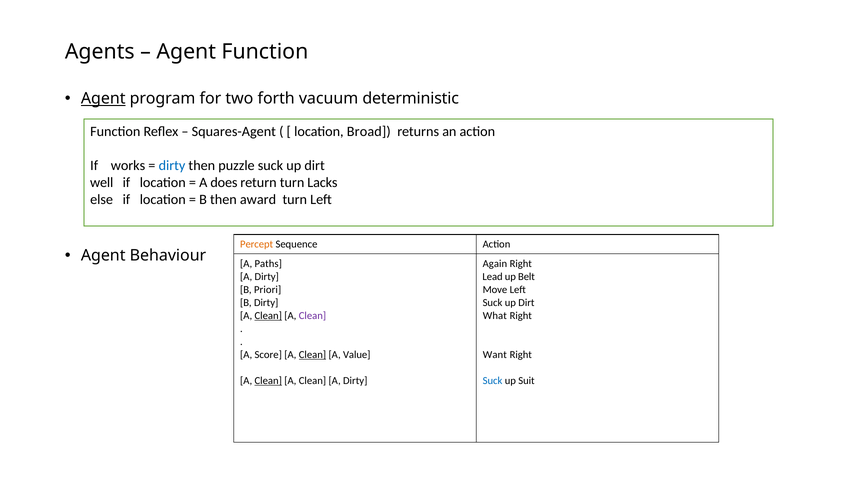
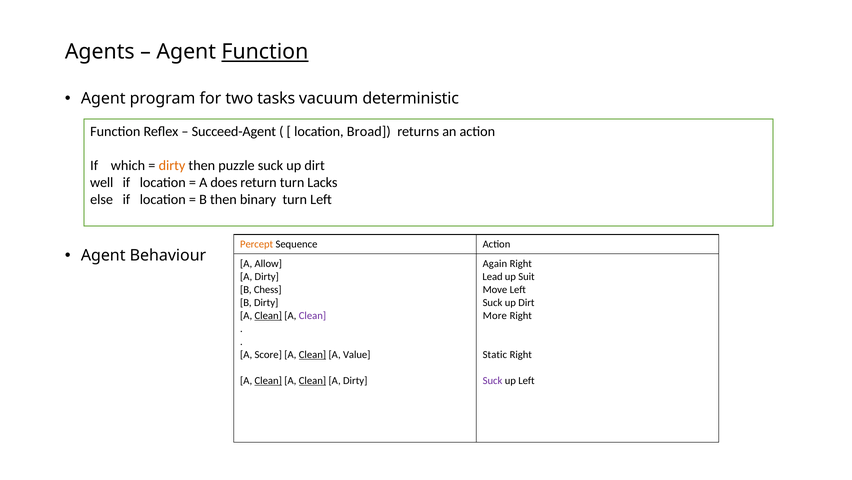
Function underline: none -> present (265, 52)
Agent underline: present -> none (103, 98)
forth: forth -> tasks (276, 98)
Squares-Agent: Squares-Agent -> Succeed-Agent (234, 131)
works: works -> which (128, 165)
dirty colour: blue -> orange (172, 165)
award: award -> binary (258, 199)
Paths: Paths -> Allow (268, 263)
Belt: Belt -> Suit (526, 276)
Priori: Priori -> Chess (268, 289)
What: What -> More (495, 315)
Want: Want -> Static (495, 354)
Clean underline: none -> present (312, 380)
Suck colour: blue -> purple (493, 380)
up Suit: Suit -> Left (526, 380)
